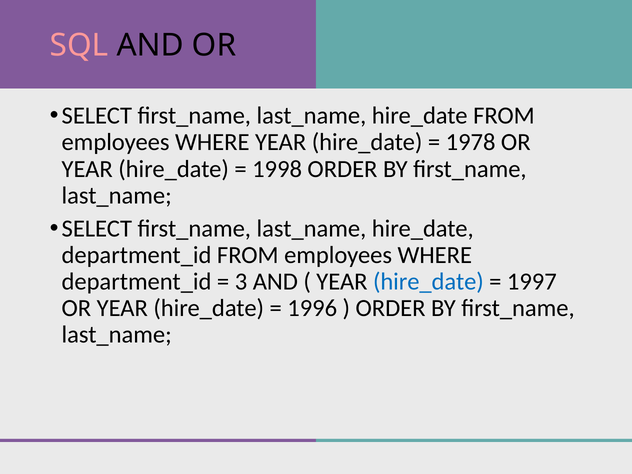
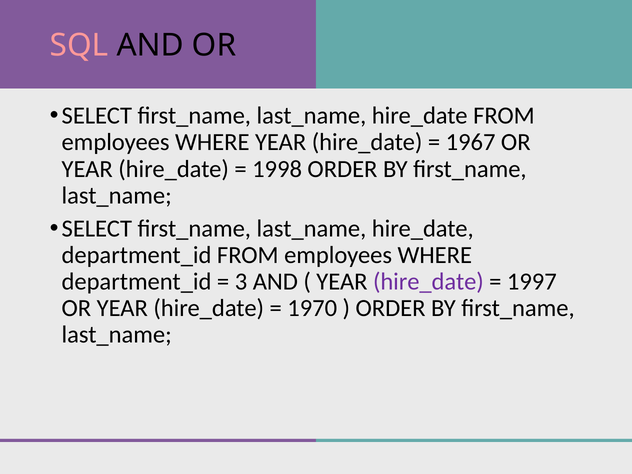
1978: 1978 -> 1967 (471, 142)
hire_date colour: blue -> purple (428, 282)
1996: 1996 -> 1970 (312, 308)
